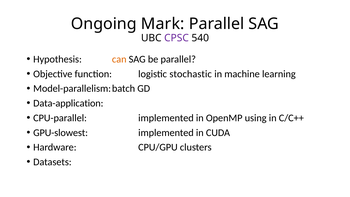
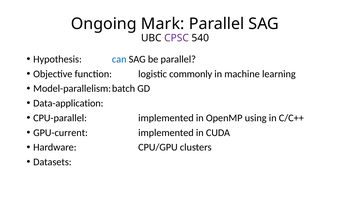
can colour: orange -> blue (119, 59)
stochastic: stochastic -> commonly (191, 74)
GPU-slowest: GPU-slowest -> GPU-current (61, 133)
